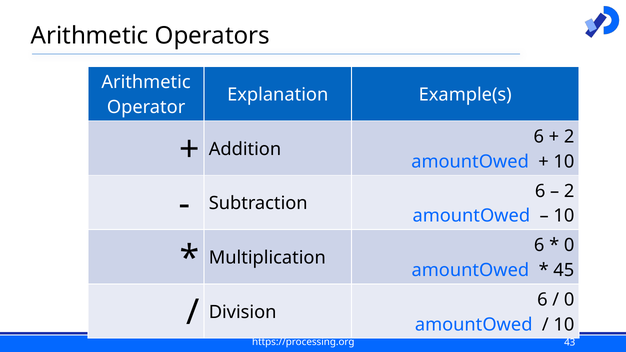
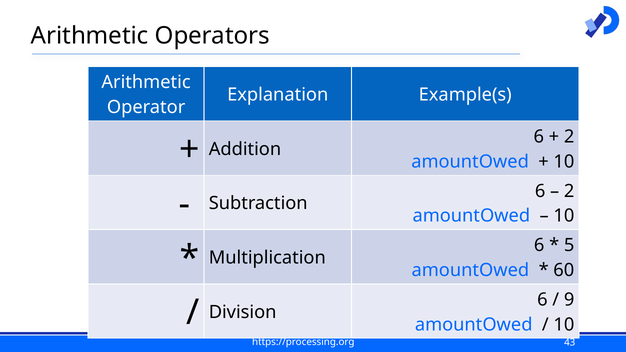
0: 0 -> 5 (569, 246)
45: 45 -> 60 (564, 270)
0: 0 -> 9 (569, 300)
